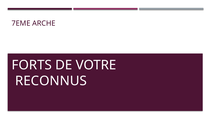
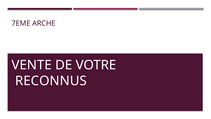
FORTS: FORTS -> VENTE (32, 65)
